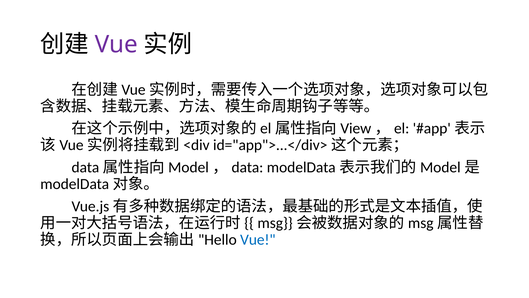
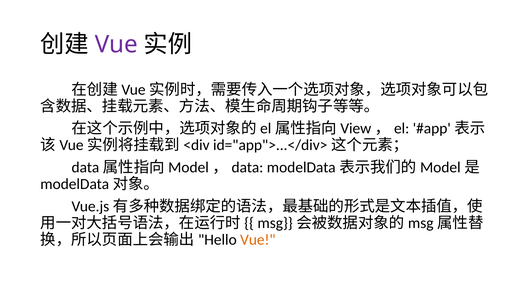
Vue colour: blue -> orange (258, 239)
